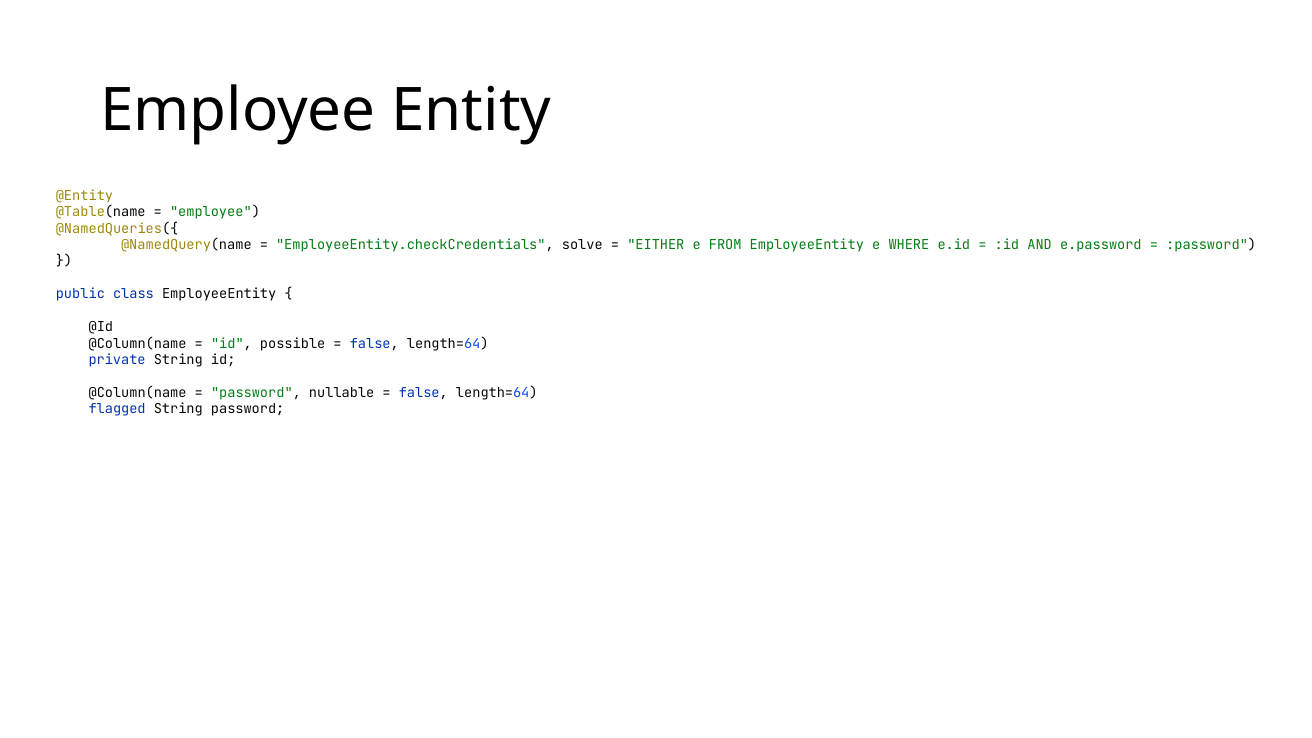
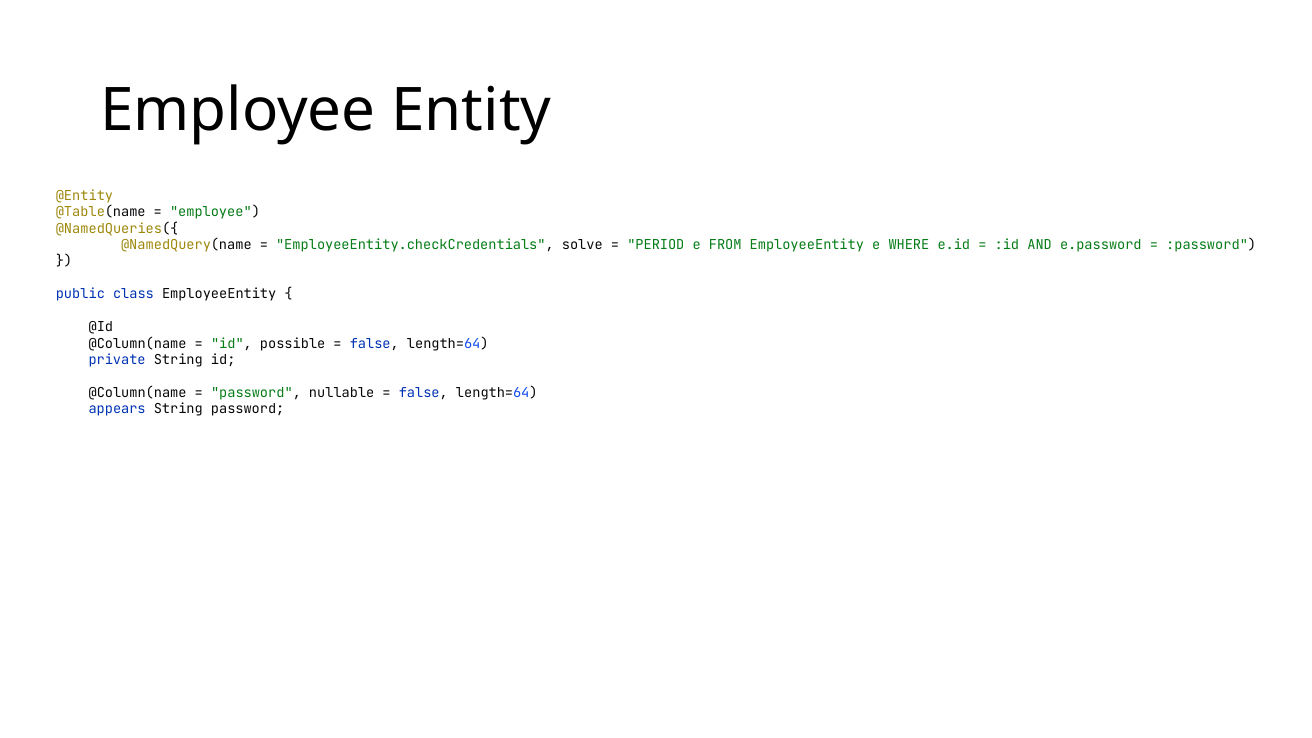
EITHER: EITHER -> PERIOD (656, 245)
flagged: flagged -> appears (117, 409)
